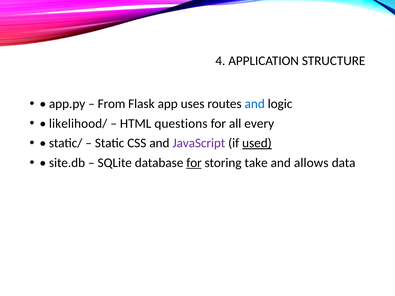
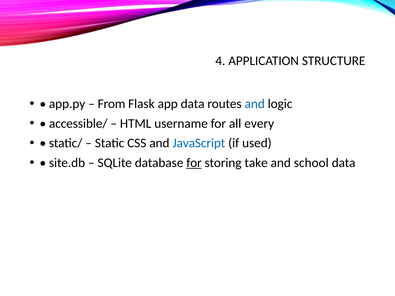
app uses: uses -> data (193, 104)
likelihood/: likelihood/ -> accessible/ (78, 124)
questions: questions -> username (181, 124)
JavaScript colour: purple -> blue (199, 143)
used underline: present -> none (257, 143)
allows: allows -> school (311, 163)
